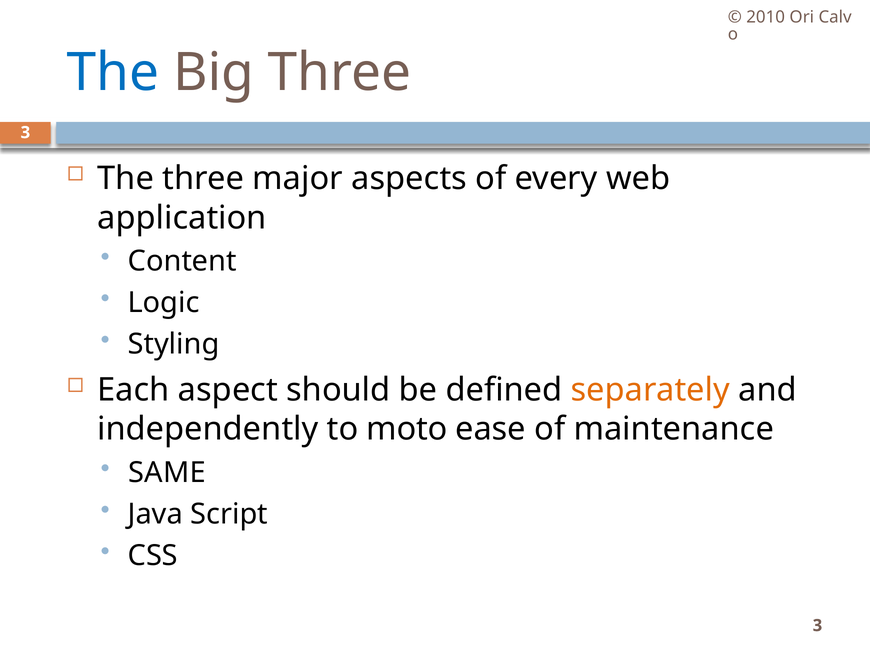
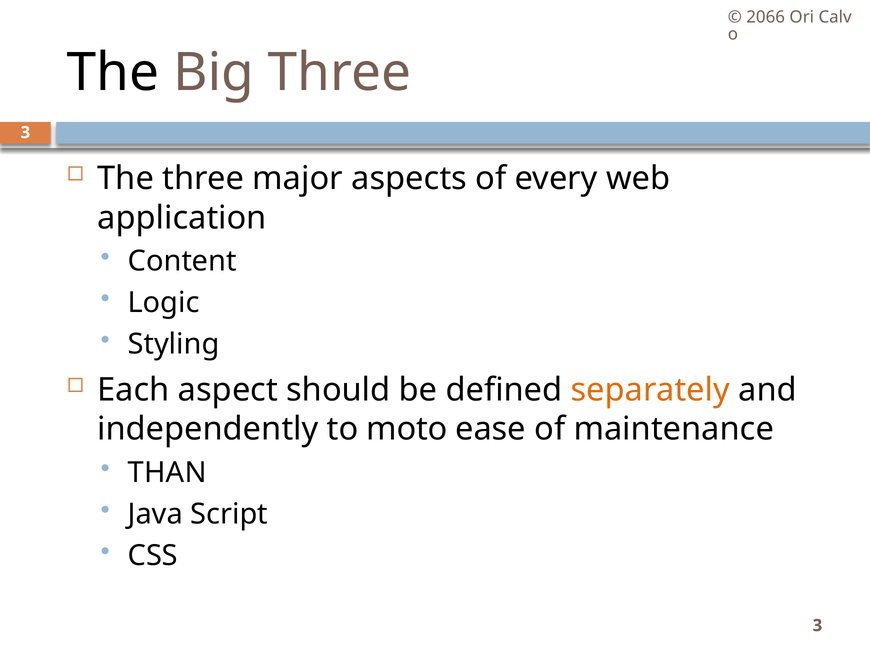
2010: 2010 -> 2066 (766, 17)
The colour: blue -> black (113, 73)
SAME: SAME -> THAN (167, 472)
